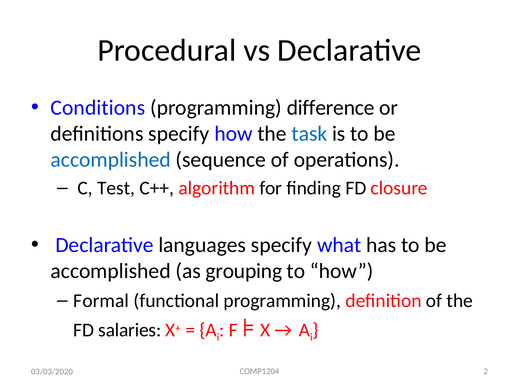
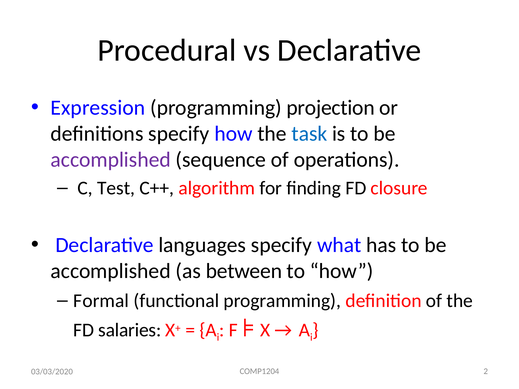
Conditions: Conditions -> Expression (98, 108)
difference: difference -> projection (331, 108)
accomplished colour: blue -> purple (111, 160)
grouping: grouping -> between (244, 271)
